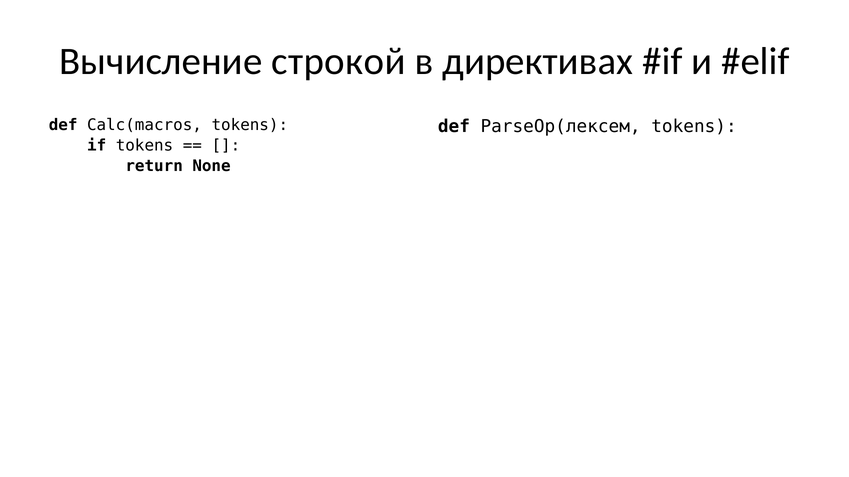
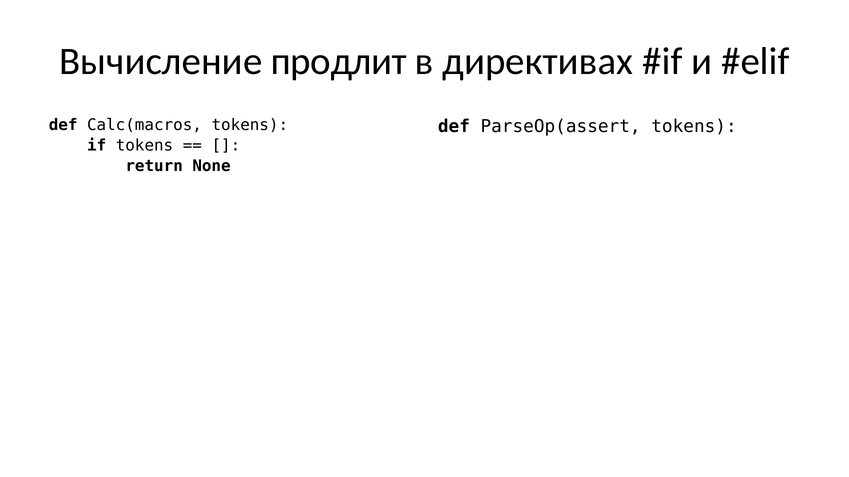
строкой: строкой -> продлит (339, 62)
ParseOp(лексем: ParseOp(лексем -> ParseOp(assert (561, 126)
